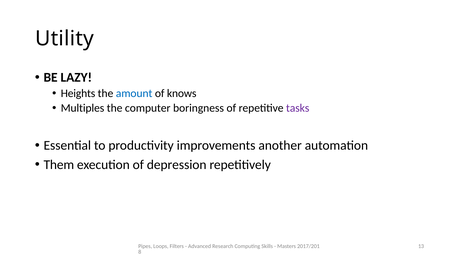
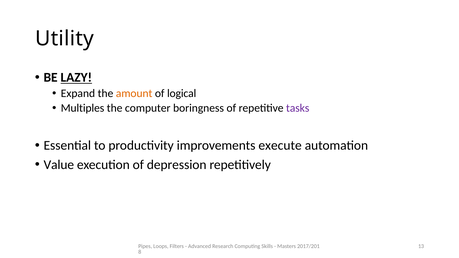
LAZY underline: none -> present (76, 78)
Heights: Heights -> Expand (78, 93)
amount colour: blue -> orange (134, 93)
knows: knows -> logical (182, 93)
another: another -> execute (280, 146)
Them: Them -> Value (59, 165)
